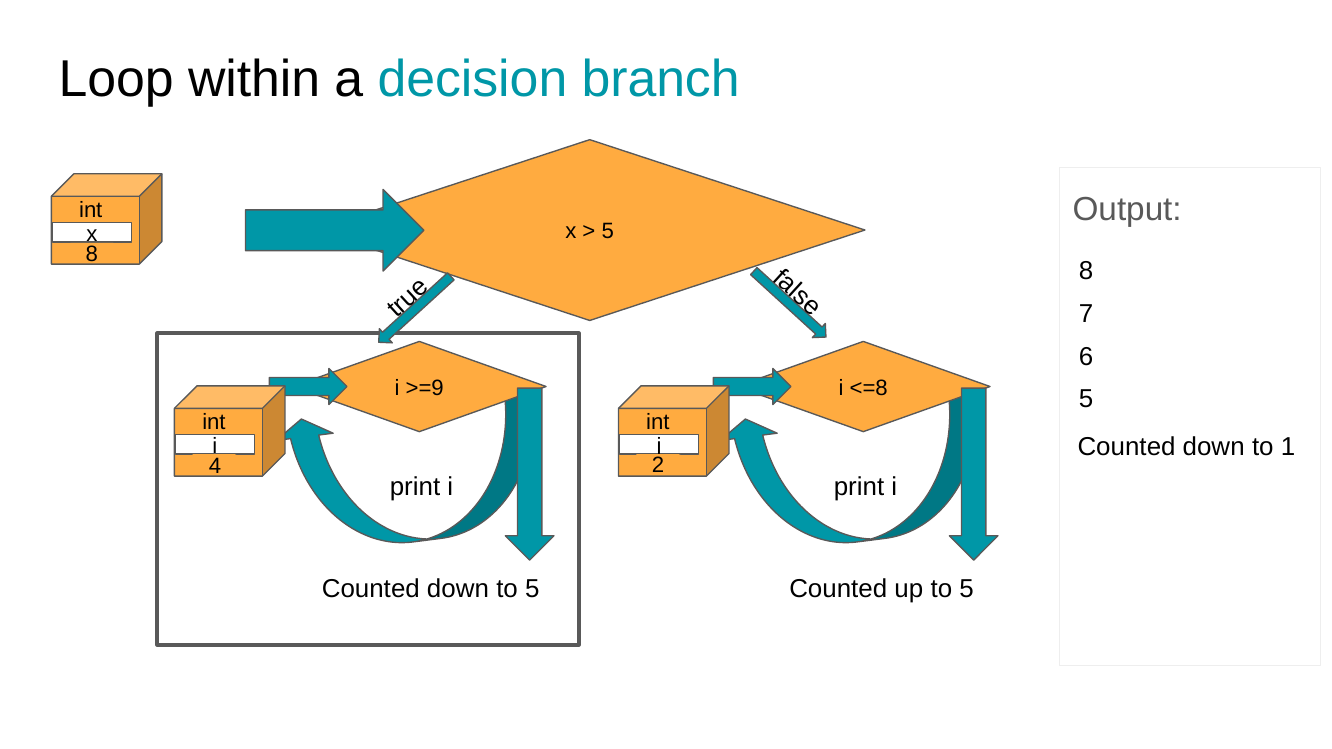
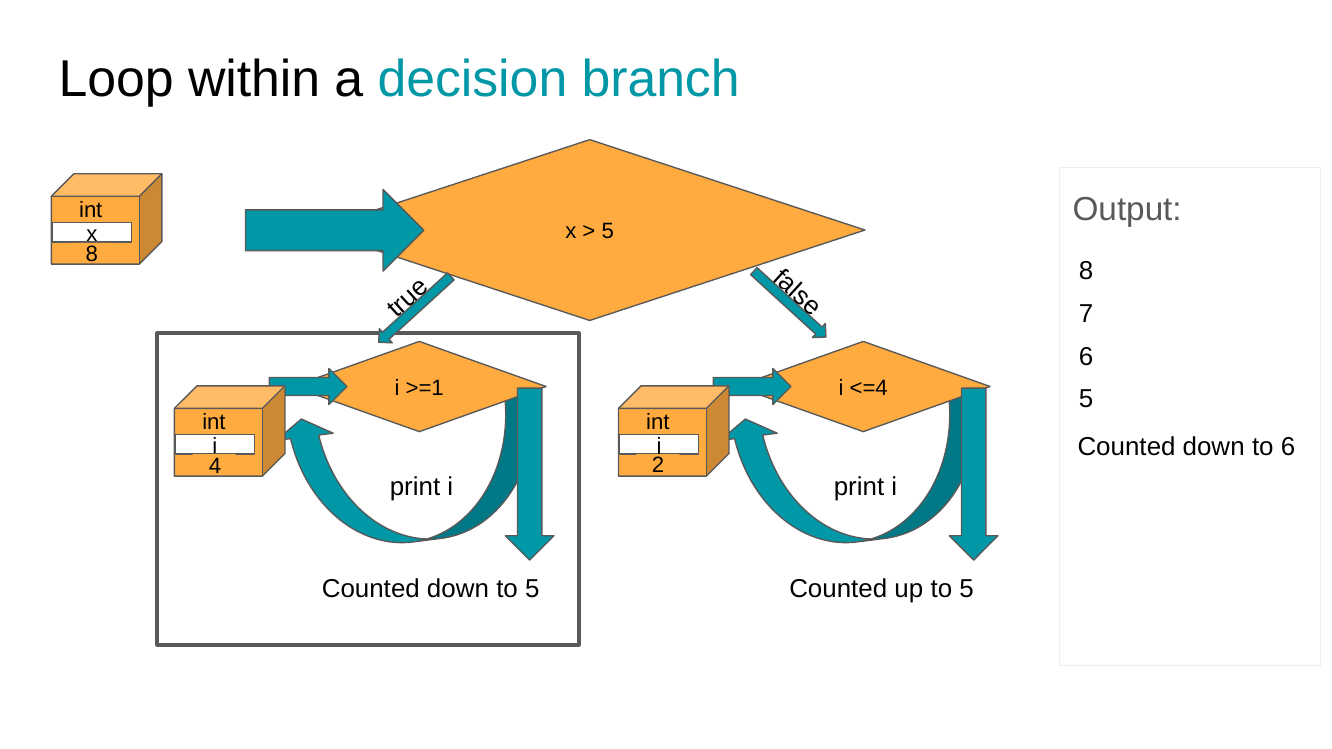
>=9: >=9 -> >=1 (425, 388)
<=8: <=8 -> <=4 (869, 388)
to 1: 1 -> 6 (1288, 447)
